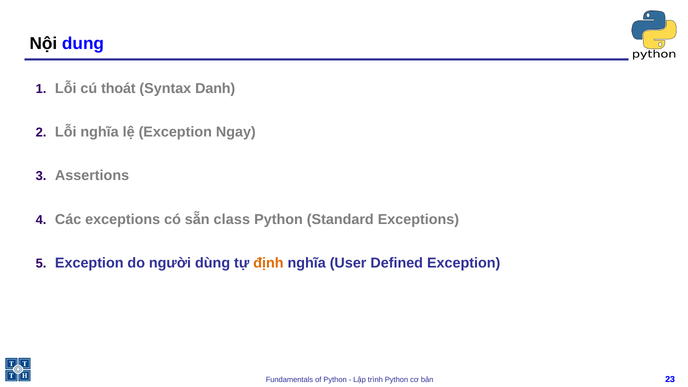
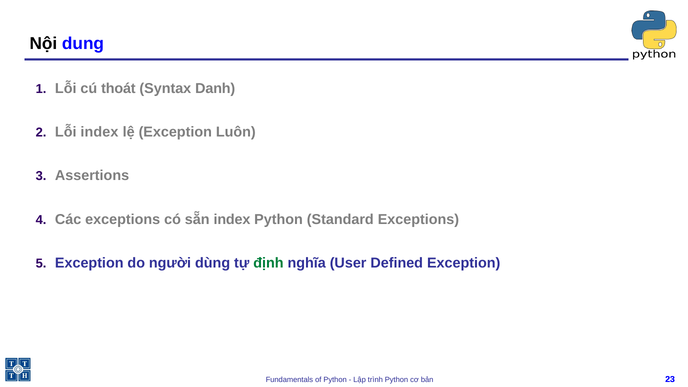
Lỗi nghĩa: nghĩa -> index (99, 132)
Ngay: Ngay -> Luôn (236, 132)
sẵn class: class -> index (232, 219)
định colour: orange -> green (268, 263)
